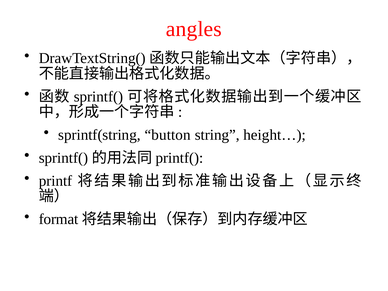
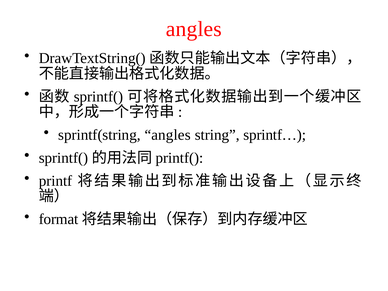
sprintf(string button: button -> angles (168, 135)
height…: height… -> sprintf… (275, 135)
